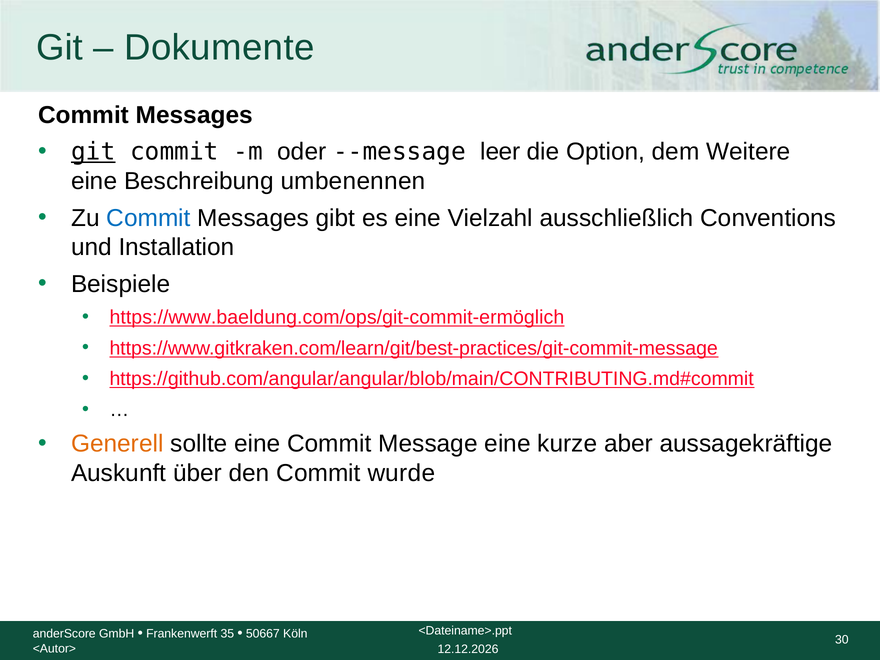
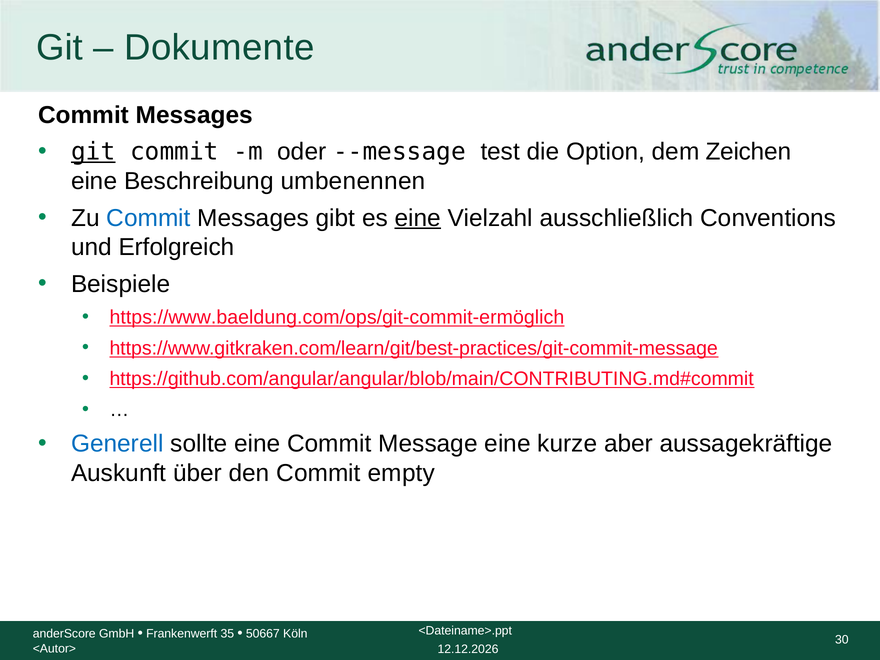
leer: leer -> test (500, 152)
Weitere: Weitere -> Zeichen (748, 152)
eine underline: none -> present (418, 218)
Installation: Installation -> Erfolgreich (176, 247)
Generell colour: orange -> blue (117, 444)
wurde: wurde -> empty (401, 473)
